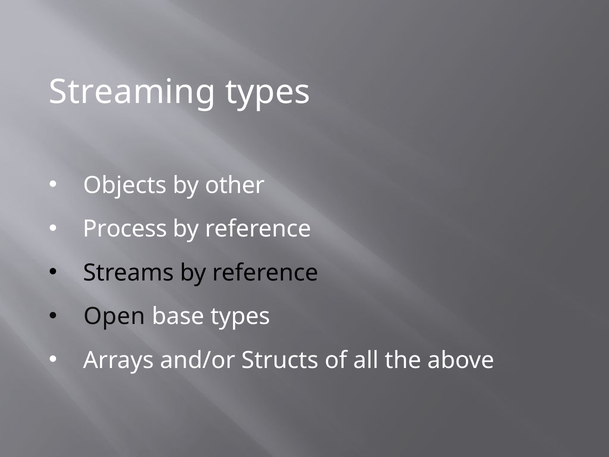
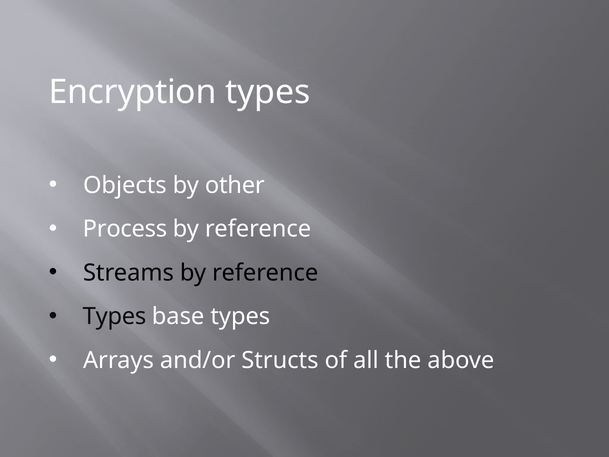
Streaming: Streaming -> Encryption (133, 92)
Open: Open -> Types (115, 316)
